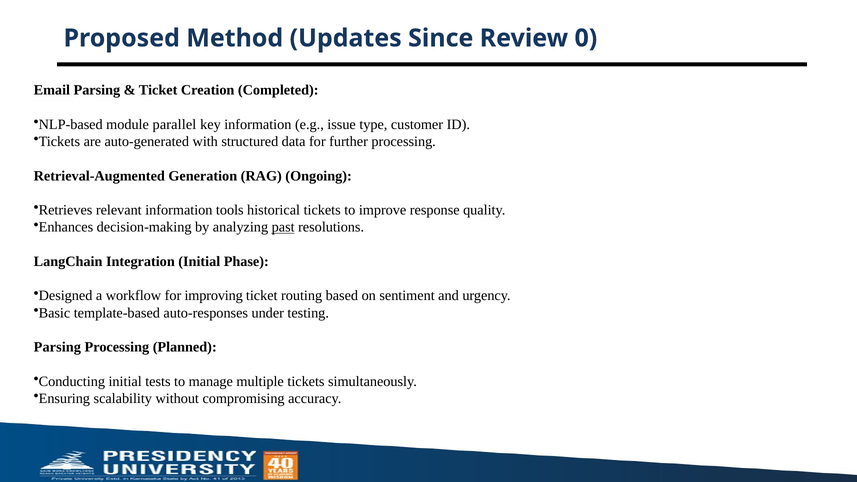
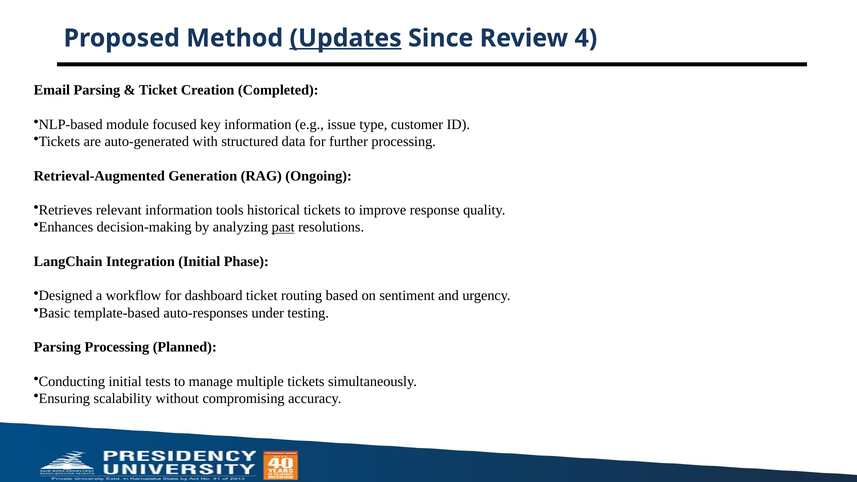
Updates underline: none -> present (346, 38)
0: 0 -> 4 (586, 38)
parallel: parallel -> focused (175, 124)
improving: improving -> dashboard (214, 296)
